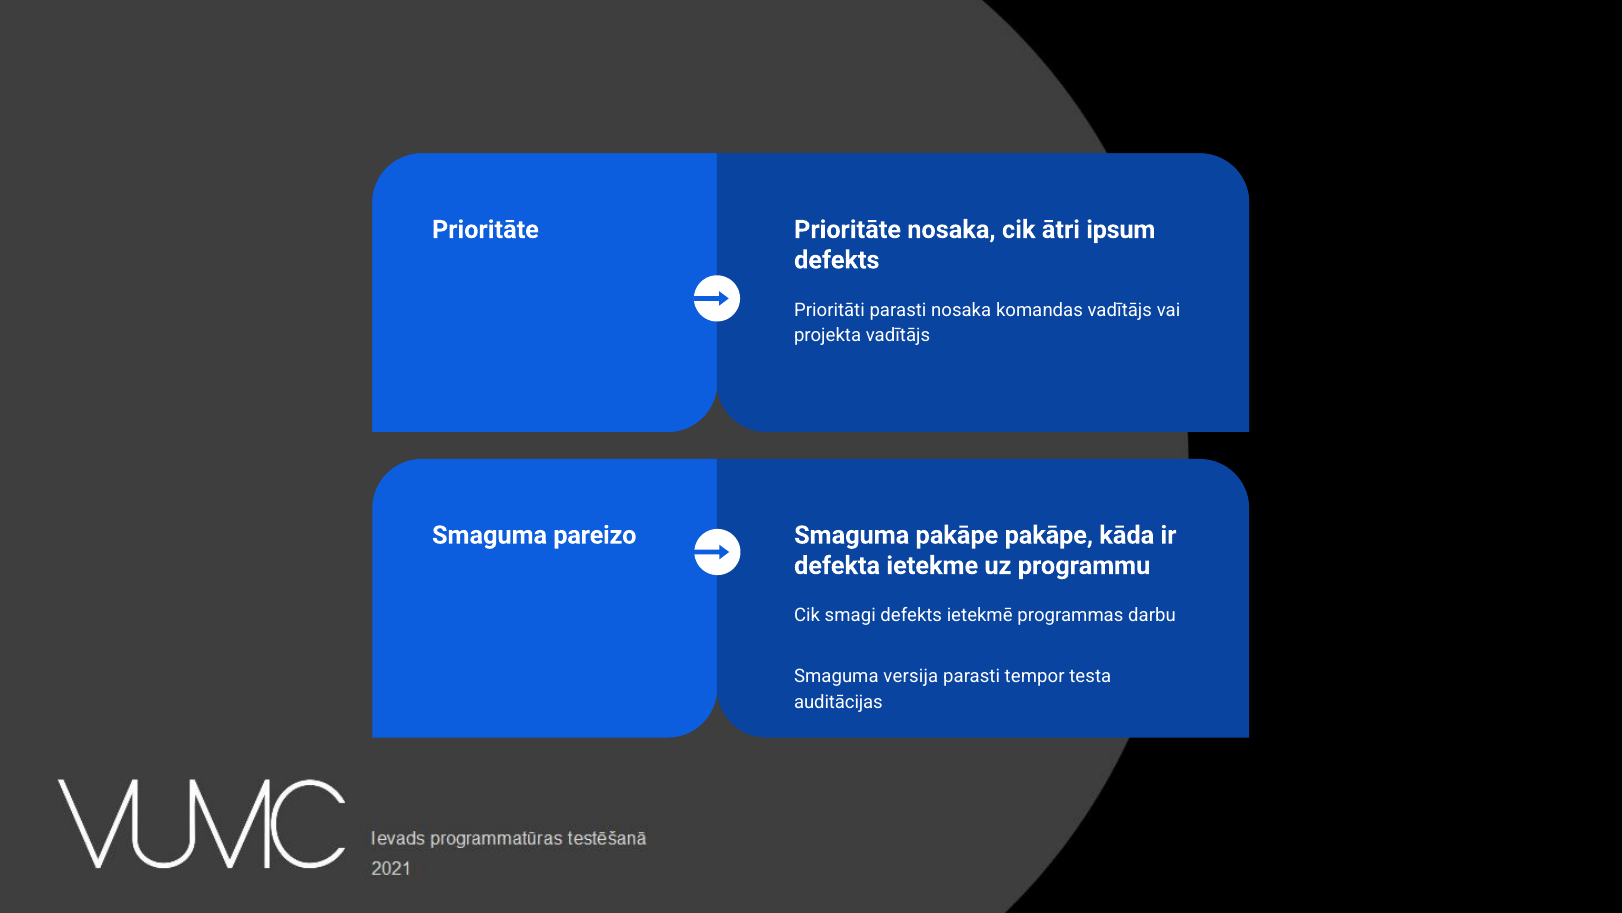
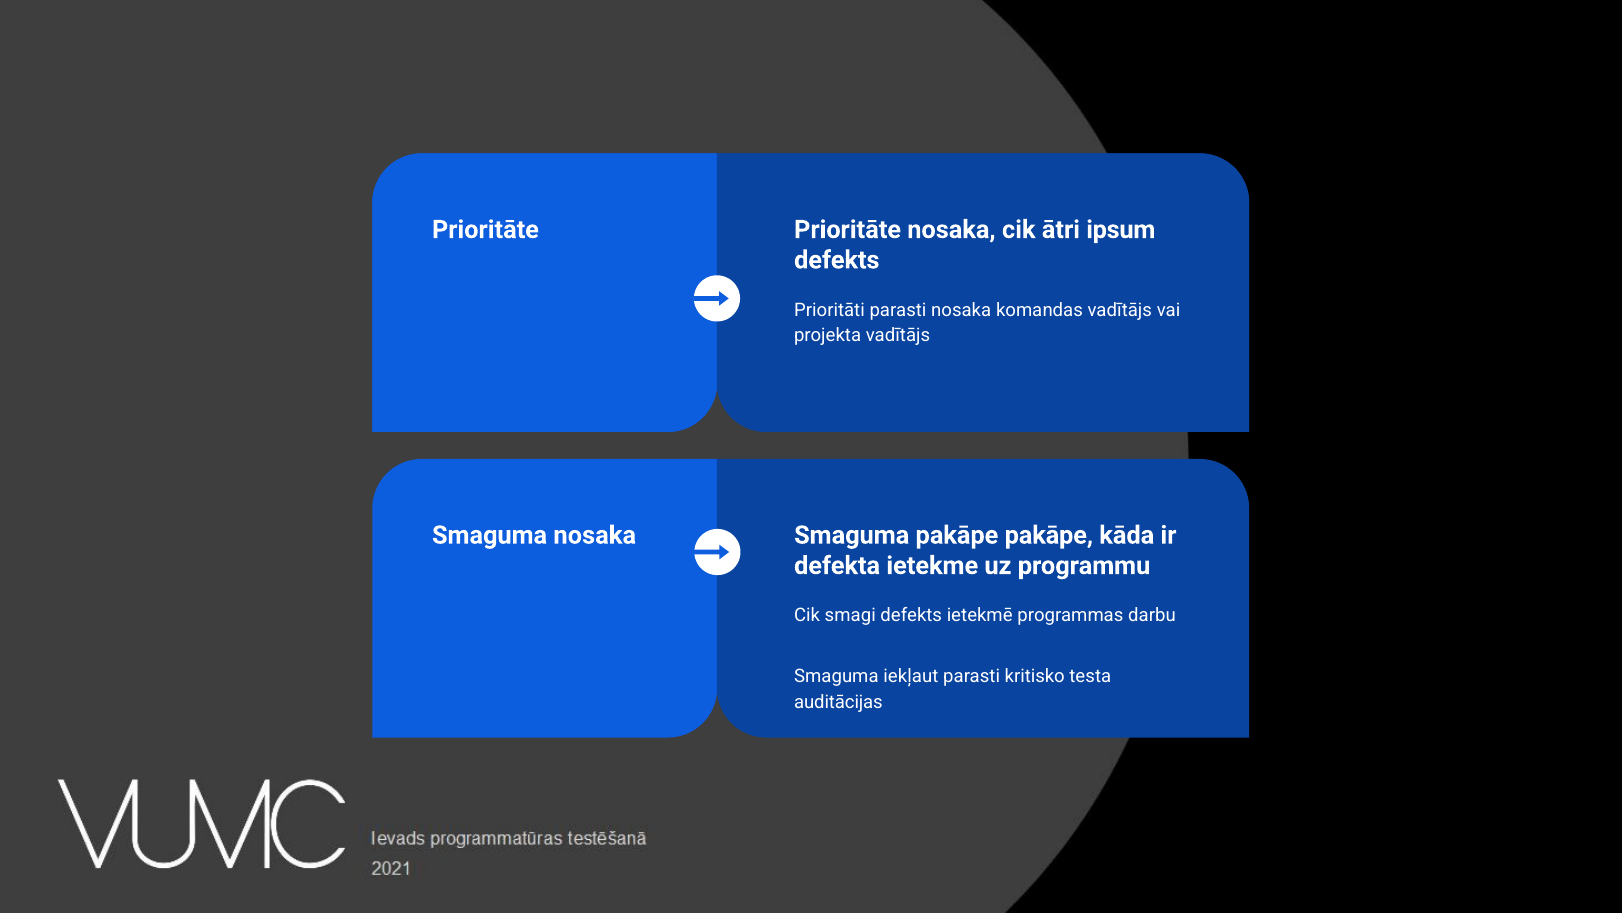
Smaguma pareizo: pareizo -> nosaka (595, 535)
versija: versija -> iekļaut (911, 676)
parasti tempor: tempor -> kritisko (1035, 676)
